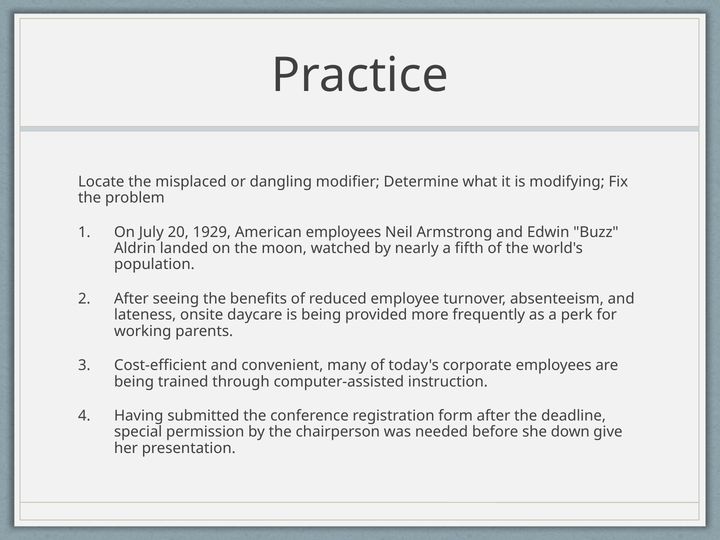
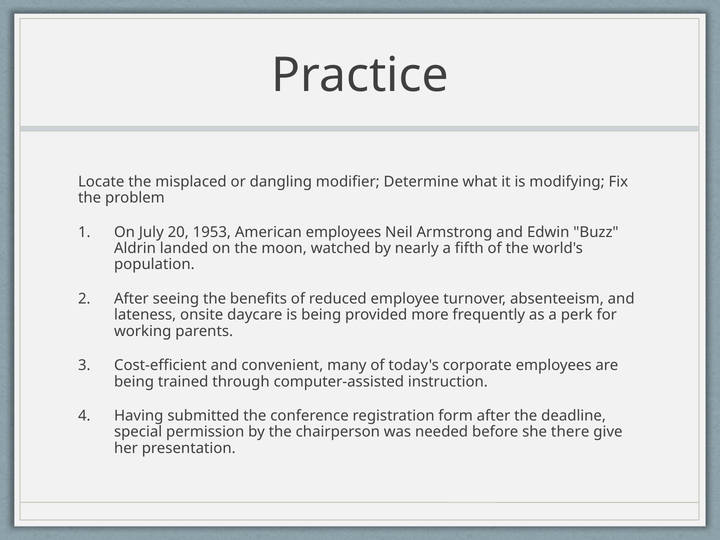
1929: 1929 -> 1953 (212, 232)
down: down -> there (570, 432)
